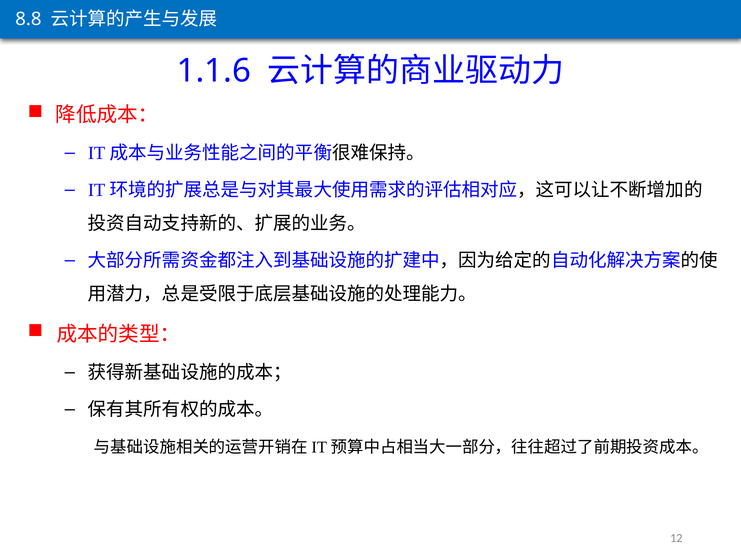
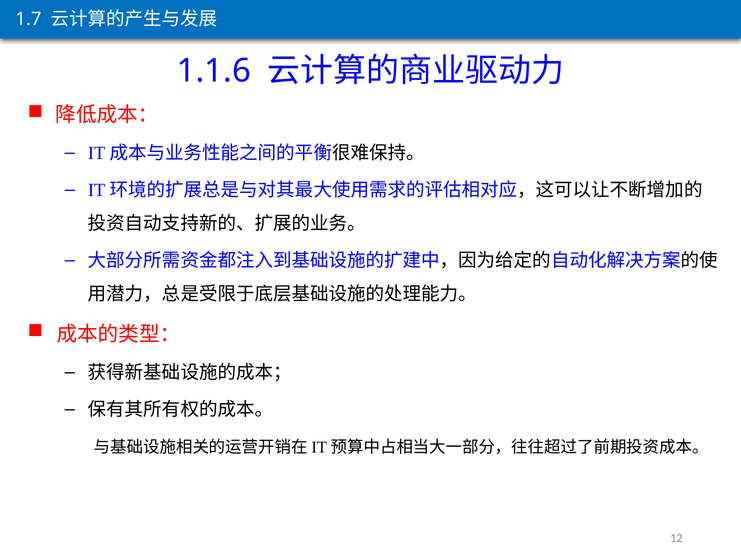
8.8: 8.8 -> 1.7 (28, 19)
